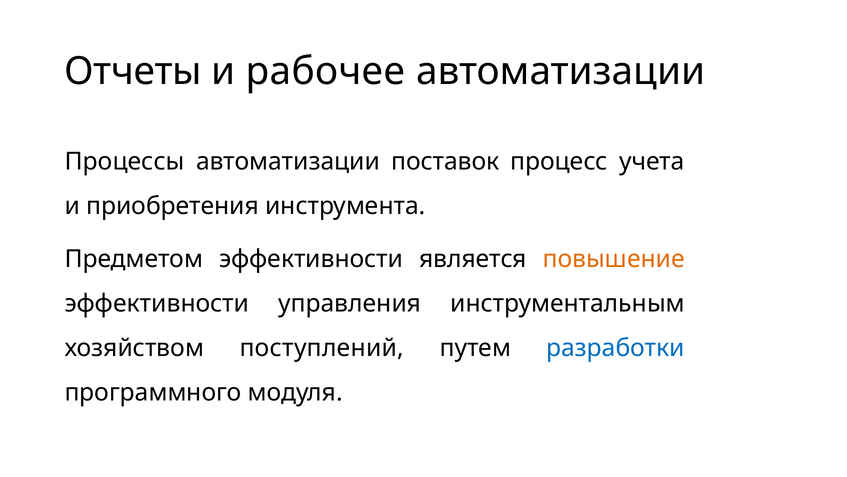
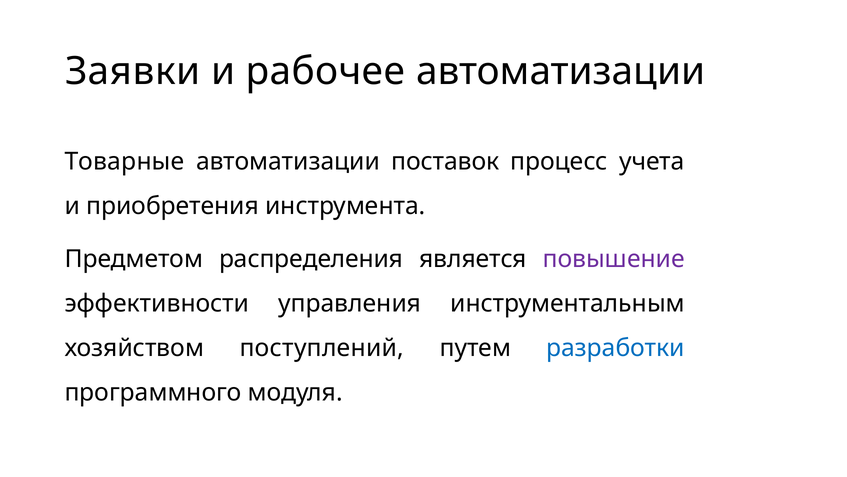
Отчеты: Отчеты -> Заявки (133, 71)
Процессы: Процессы -> Товарные (125, 161)
Предметом эффективности: эффективности -> распределения (311, 259)
повышение colour: orange -> purple (614, 259)
